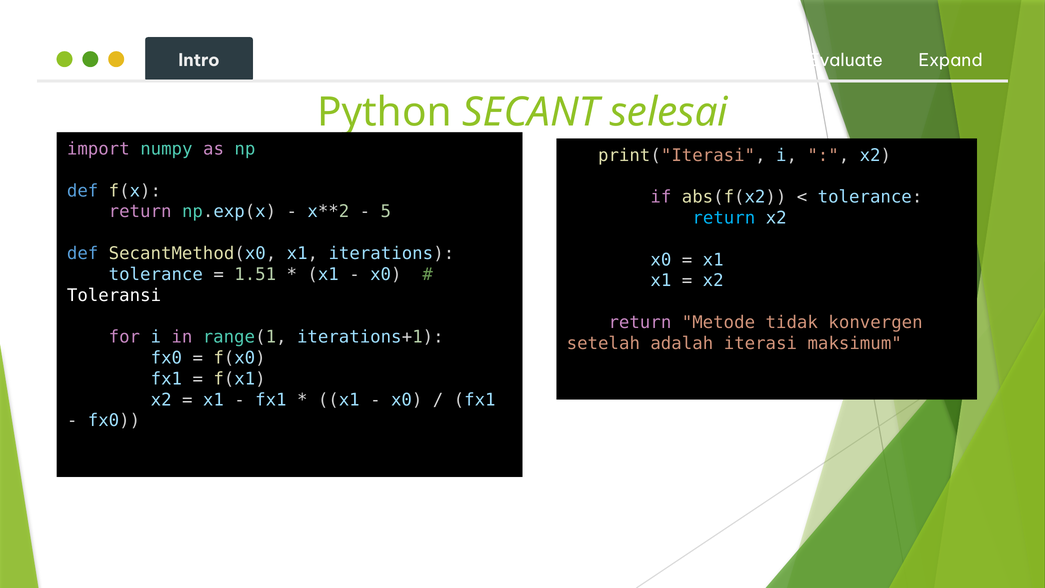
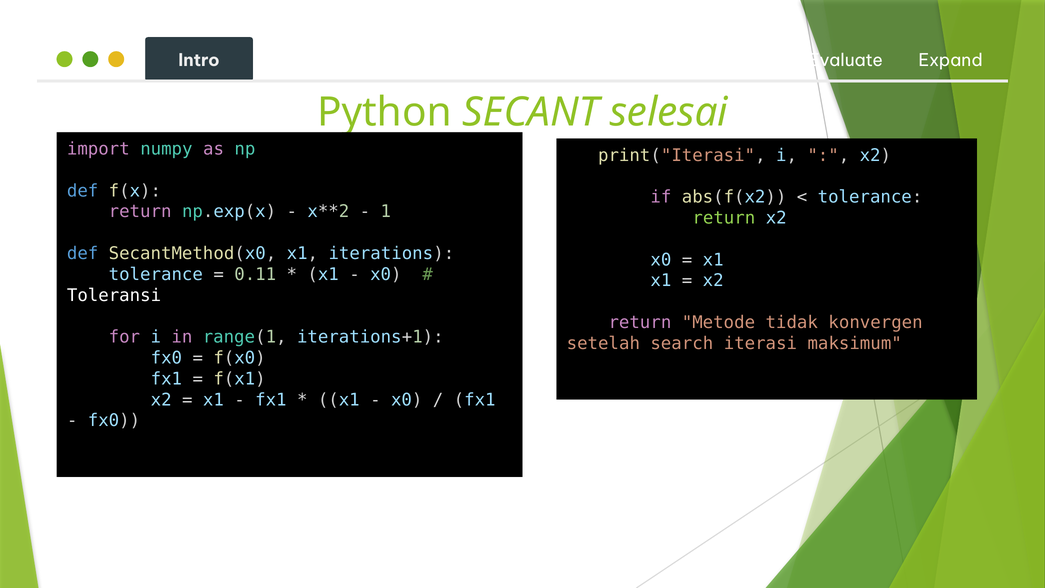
5: 5 -> 1 (386, 212)
return colour: light blue -> light green (724, 218)
1.51: 1.51 -> 0.11 (255, 274)
adalah: adalah -> search (682, 343)
